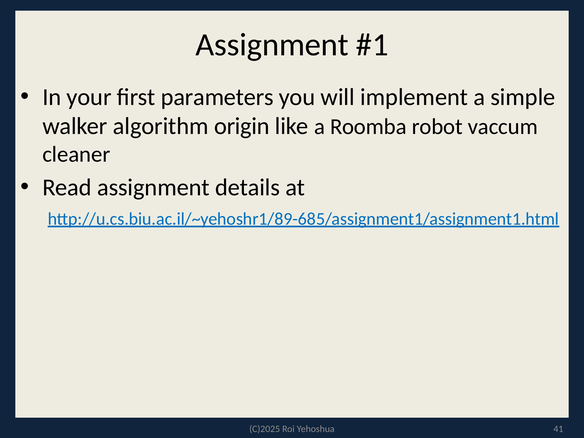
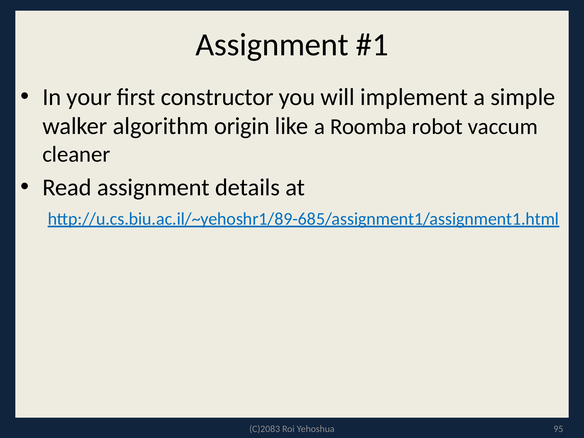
parameters: parameters -> constructor (217, 97)
C)2025: C)2025 -> C)2083 (265, 429)
41: 41 -> 95 (558, 429)
